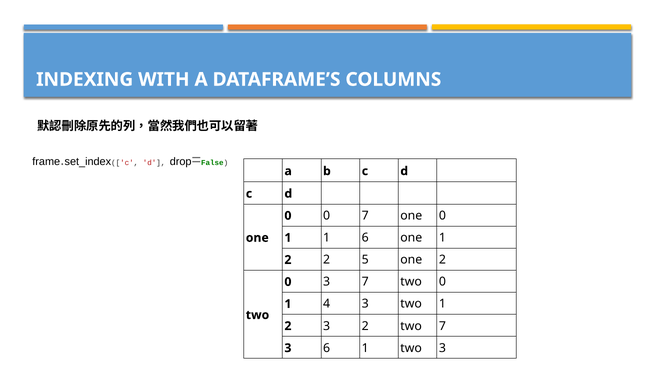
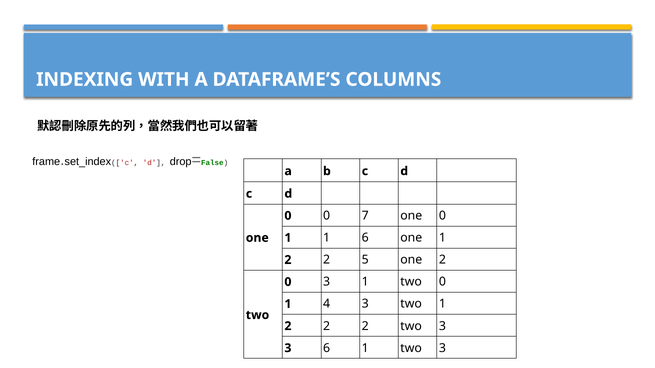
3 7: 7 -> 1 (365, 282)
3: 3 -> 2 (327, 326)
2 two 7: 7 -> 3 (442, 326)
